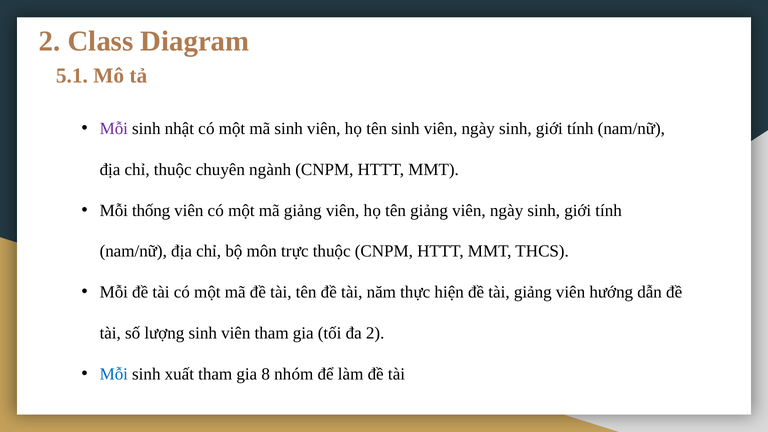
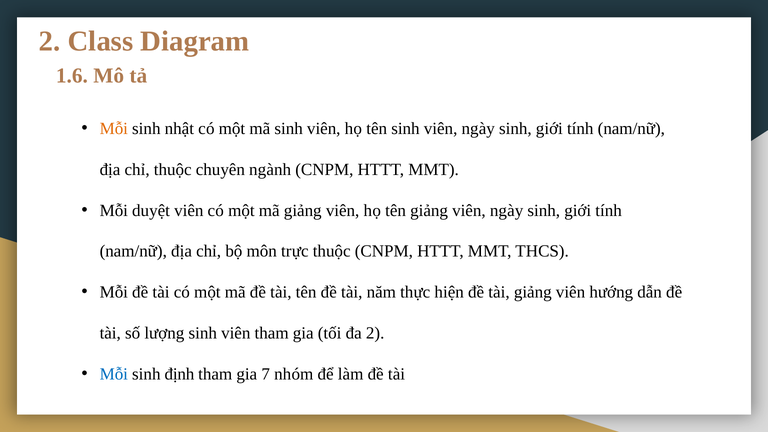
5.1: 5.1 -> 1.6 (72, 76)
Mỗi colour: purple -> orange (114, 129)
thống: thống -> duyệt (151, 210)
xuất: xuất -> định (179, 374)
8: 8 -> 7 (266, 374)
